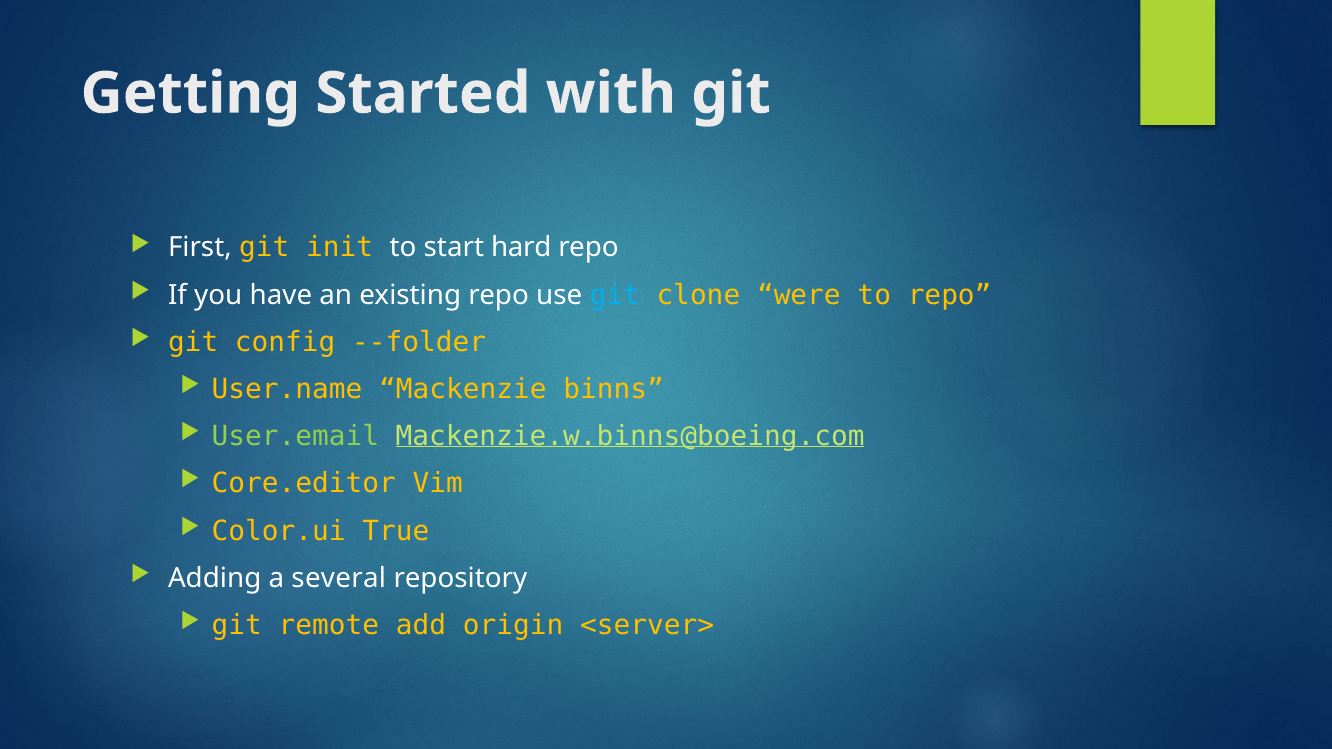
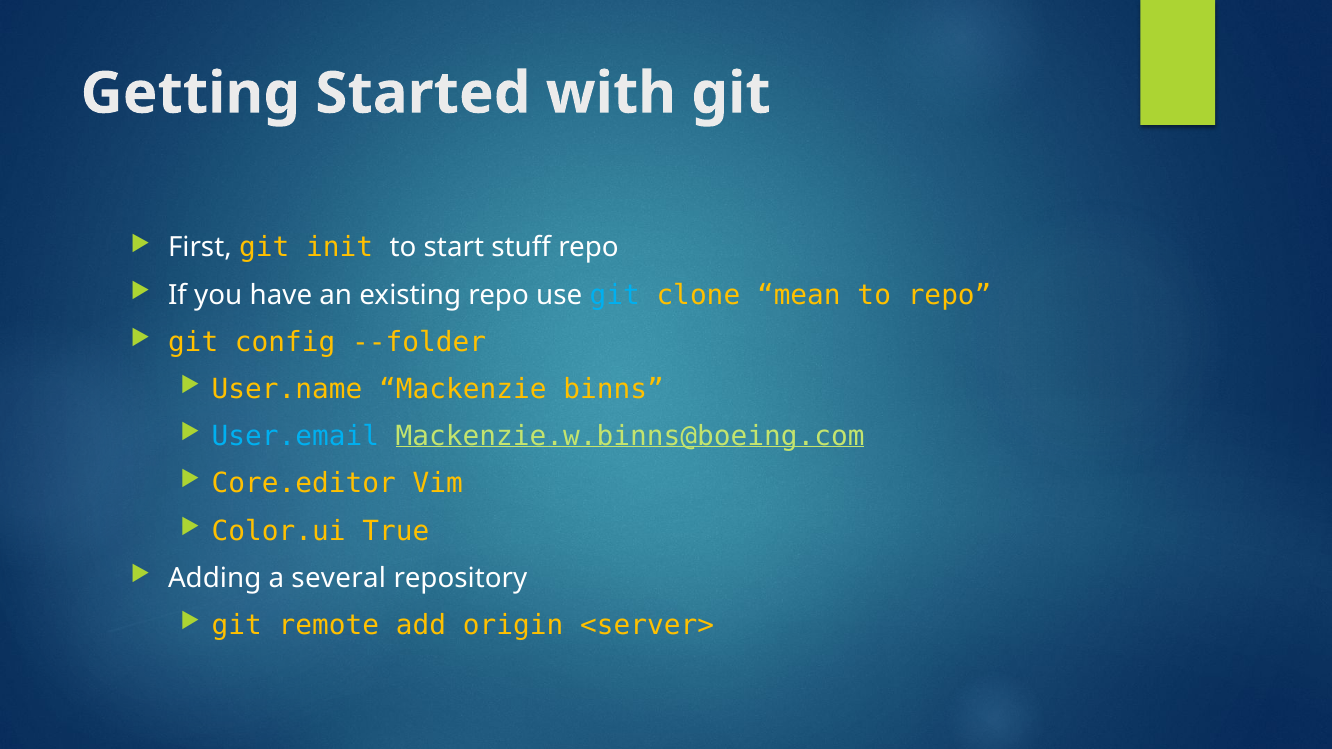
hard: hard -> stuff (521, 248)
were: were -> mean (799, 295)
User.email colour: light green -> light blue (295, 437)
